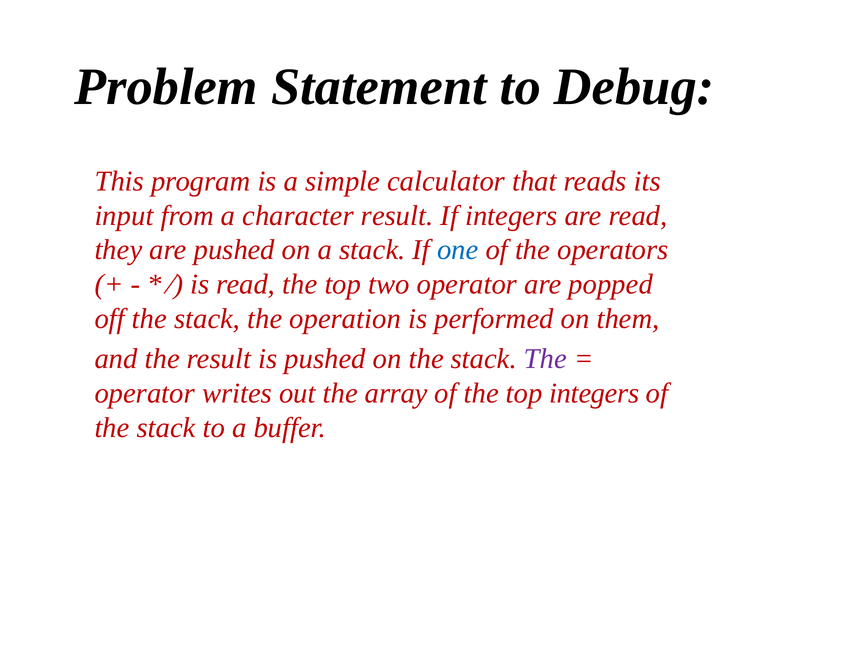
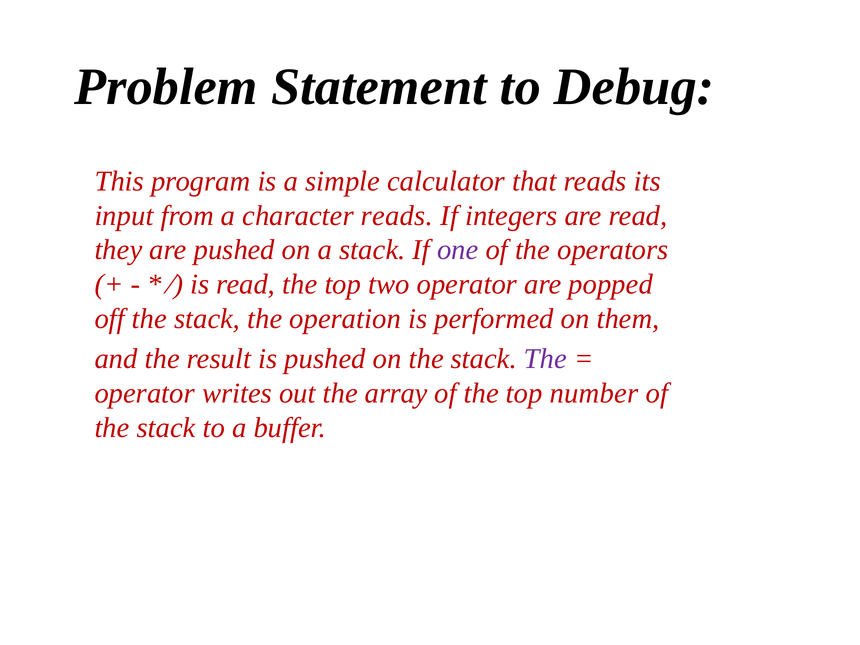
character result: result -> reads (397, 216)
one colour: blue -> purple (458, 250)
top integers: integers -> number (594, 393)
